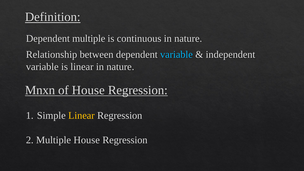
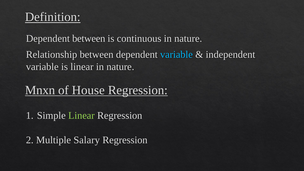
Dependent multiple: multiple -> between (89, 38)
Linear colour: yellow -> light green (81, 116)
Multiple House: House -> Salary (87, 140)
